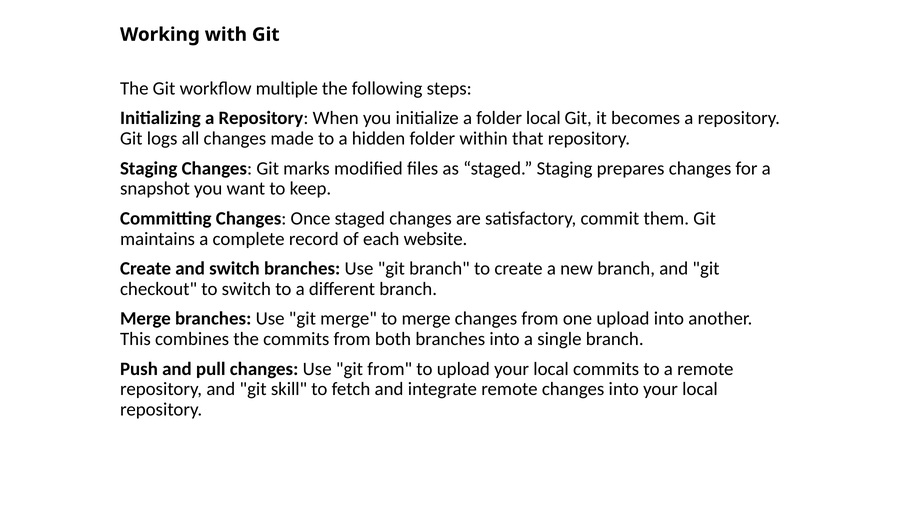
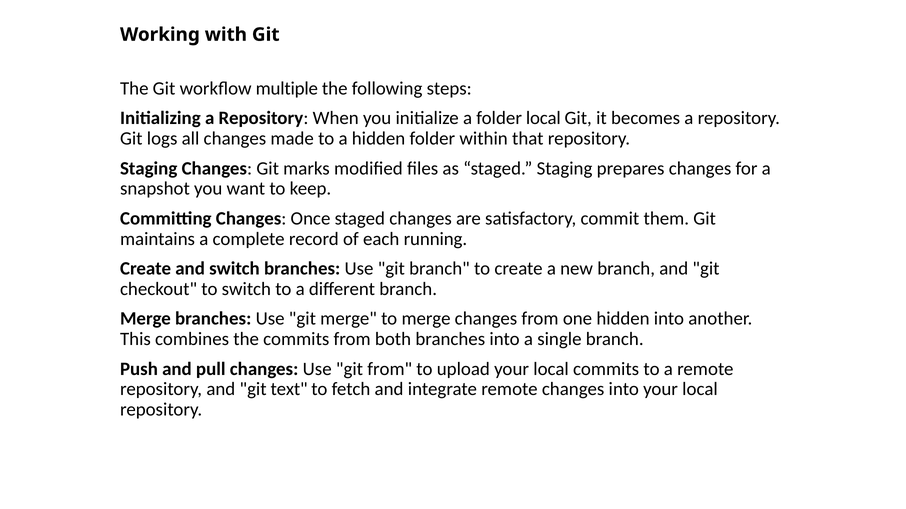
website: website -> running (435, 239)
one upload: upload -> hidden (623, 319)
skill: skill -> text (289, 390)
